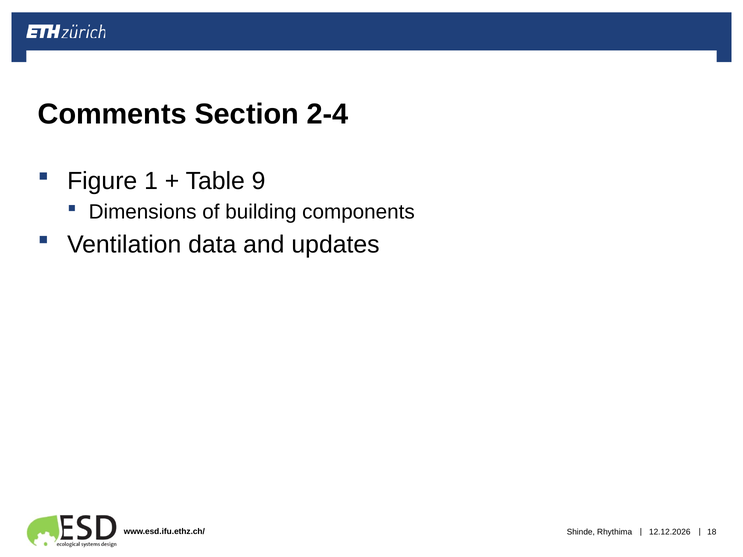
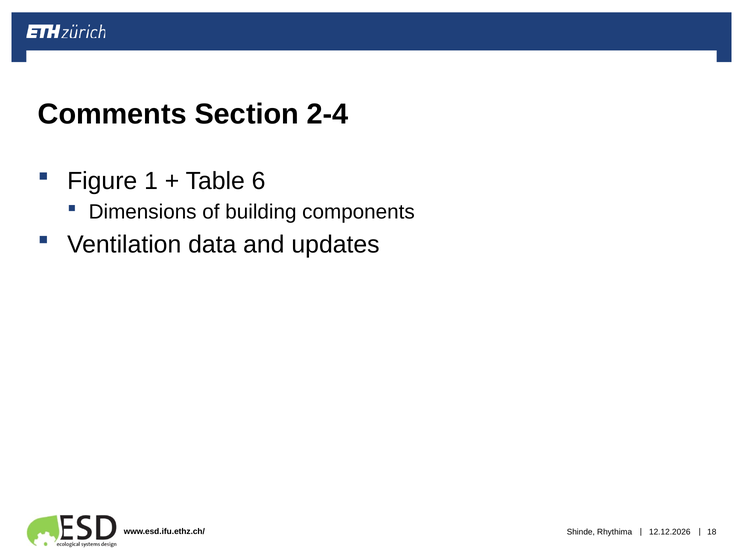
9: 9 -> 6 (259, 181)
